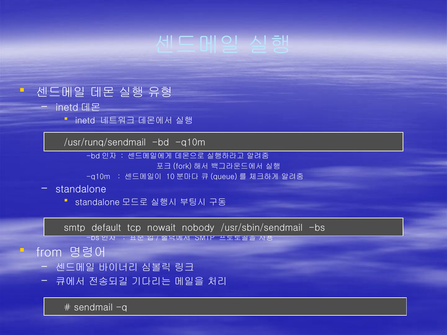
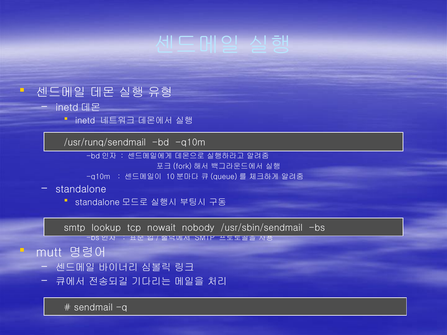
default: default -> lookup (106, 228)
from: from -> mutt (49, 253)
